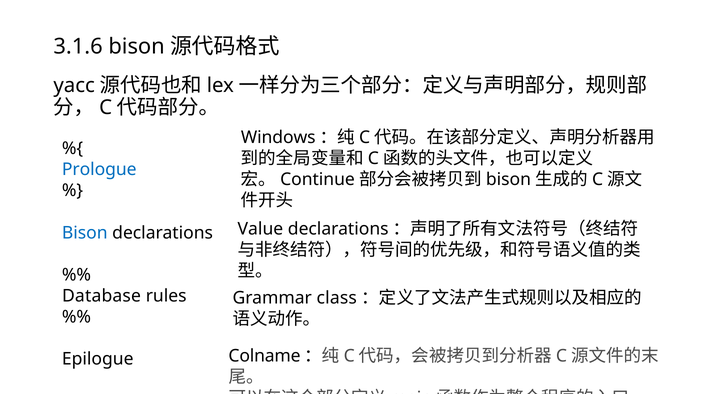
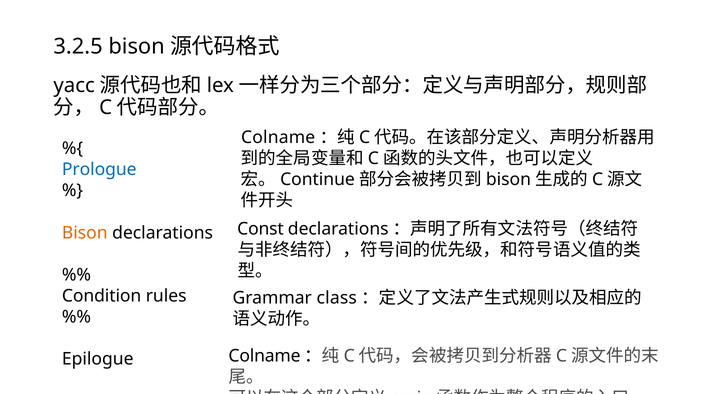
3.1.6: 3.1.6 -> 3.2.5 (78, 46)
Windows: Windows -> Colname (278, 138)
Value: Value -> Const (261, 229)
Bison colour: blue -> orange (85, 233)
Database: Database -> Condition (102, 296)
